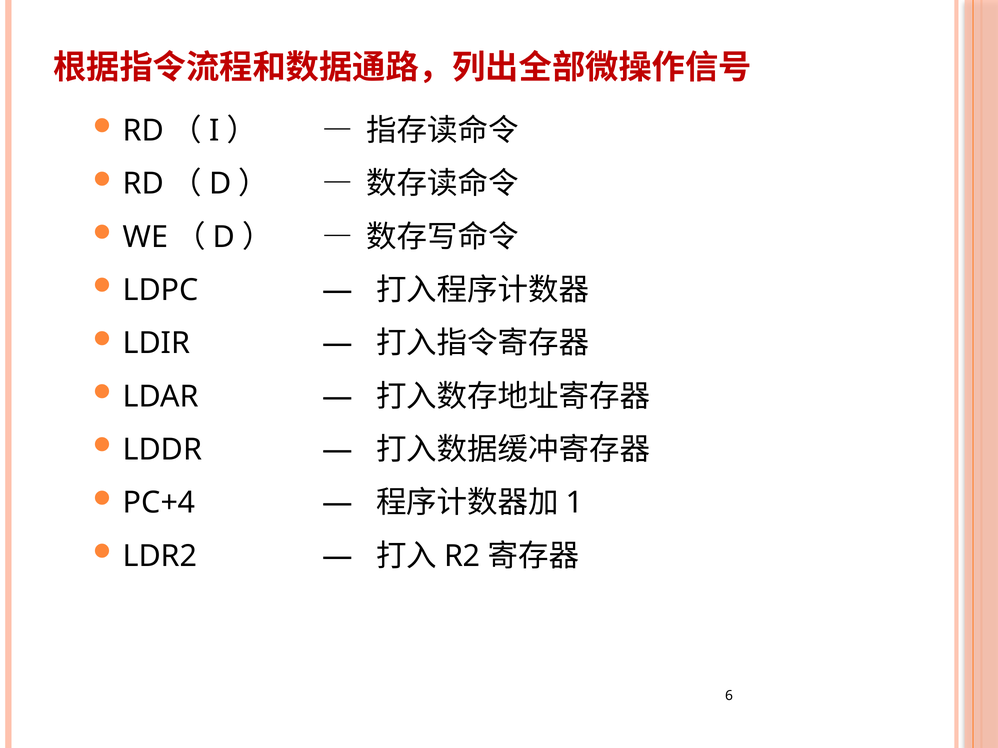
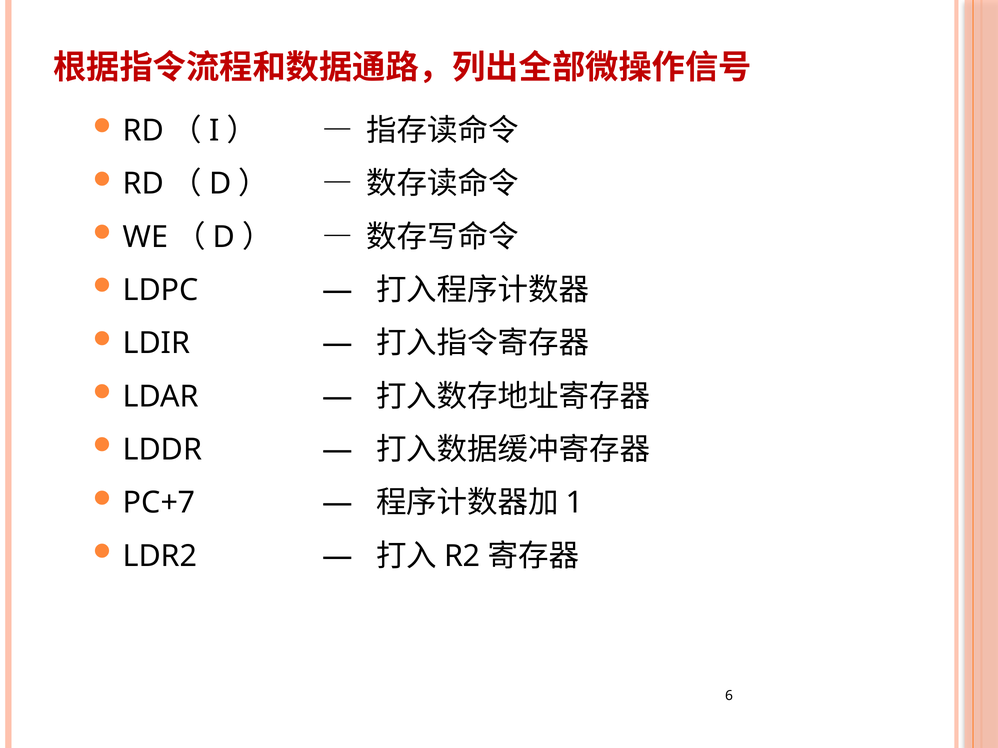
PC+4: PC+4 -> PC+7 (159, 503)
